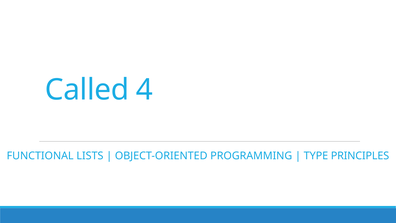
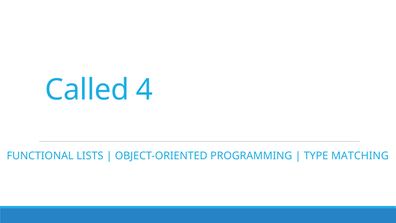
PRINCIPLES: PRINCIPLES -> MATCHING (360, 156)
